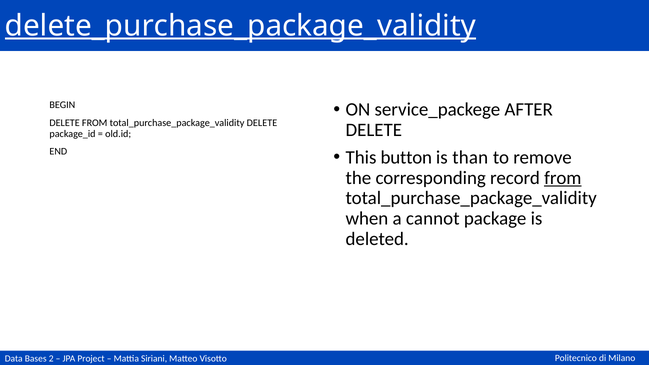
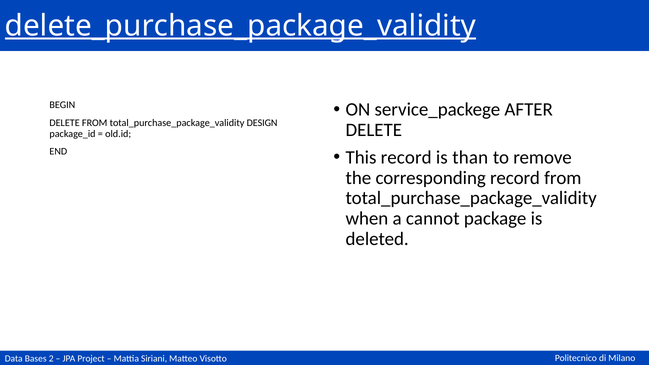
total_purchase_package_validity DELETE: DELETE -> DESIGN (262, 123)
This button: button -> record (406, 157)
from underline: present -> none (563, 178)
